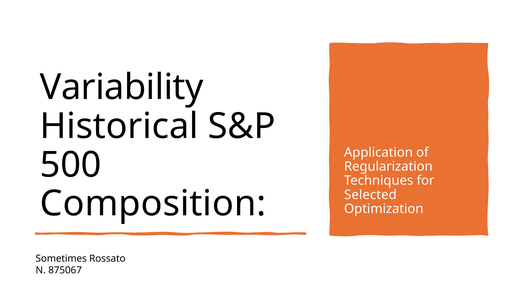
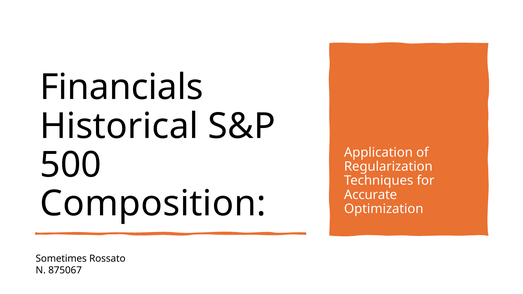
Variability: Variability -> Financials (122, 87)
Selected: Selected -> Accurate (371, 195)
